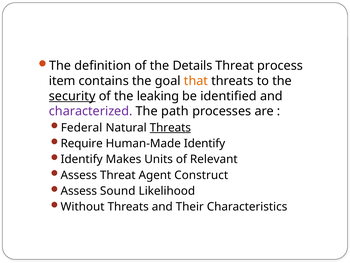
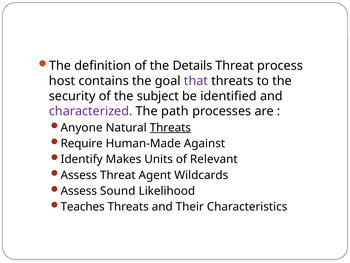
item: item -> host (62, 81)
that colour: orange -> purple (196, 81)
security underline: present -> none (72, 96)
leaking: leaking -> subject (158, 96)
Federal: Federal -> Anyone (82, 127)
Human-Made Identify: Identify -> Against (204, 143)
Construct: Construct -> Wildcards (201, 175)
Without: Without -> Teaches (83, 206)
